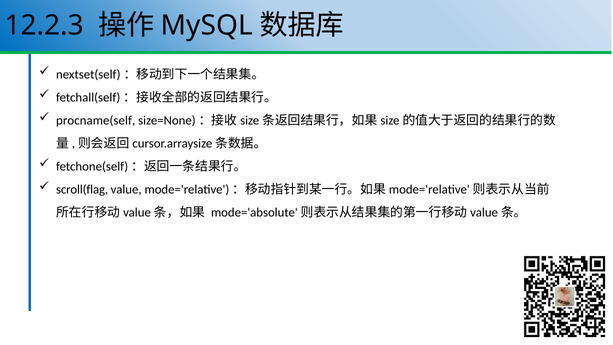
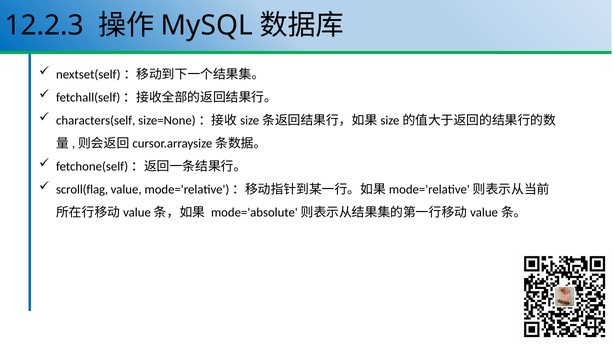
procname(self: procname(self -> characters(self (96, 120)
